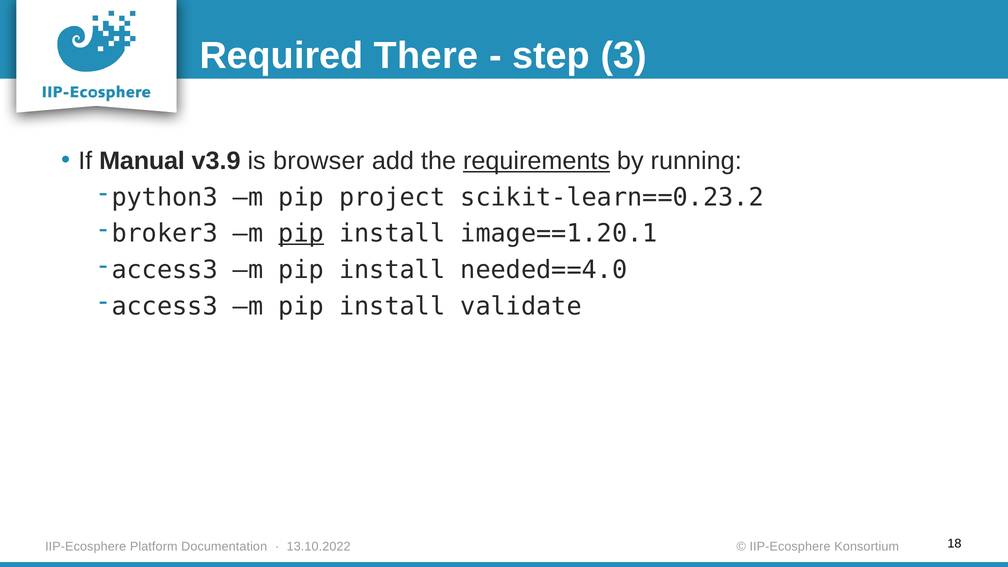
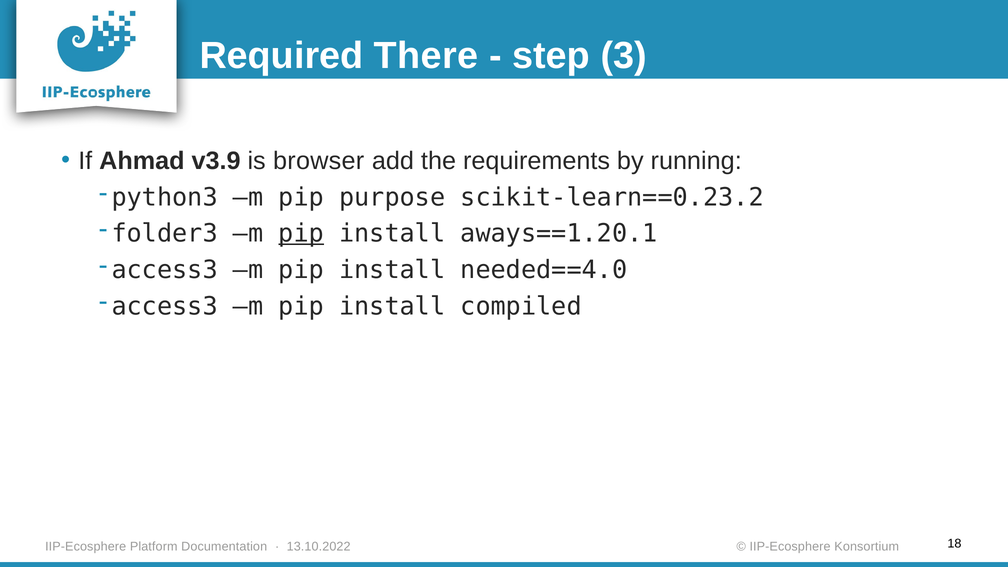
Manual: Manual -> Ahmad (142, 161)
requirements underline: present -> none (537, 161)
project: project -> purpose (392, 197)
broker3: broker3 -> folder3 (165, 234)
image==1.20.1: image==1.20.1 -> aways==1.20.1 (559, 234)
validate: validate -> compiled (521, 306)
